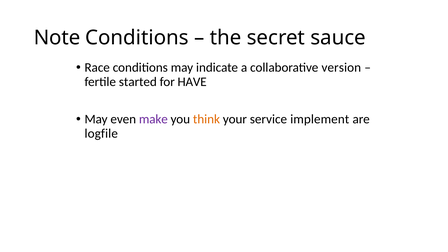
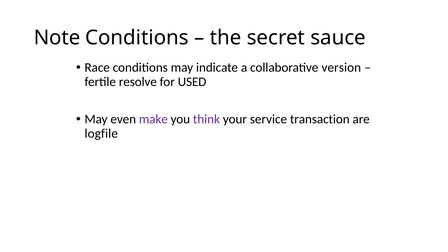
started: started -> resolve (138, 82)
HAVE: HAVE -> USED (192, 82)
think colour: orange -> purple (206, 119)
implement: implement -> transaction (320, 119)
